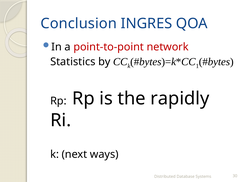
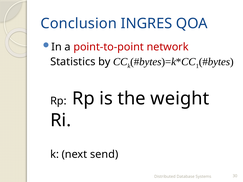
rapidly: rapidly -> weight (180, 99)
ways: ways -> send (104, 154)
